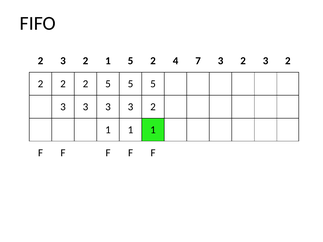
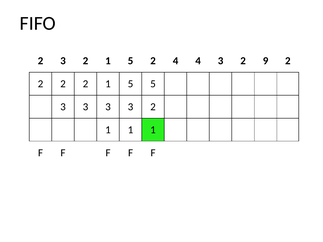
4 7: 7 -> 4 (198, 61)
3 2 3: 3 -> 9 (266, 61)
2 2 5: 5 -> 1 (108, 84)
